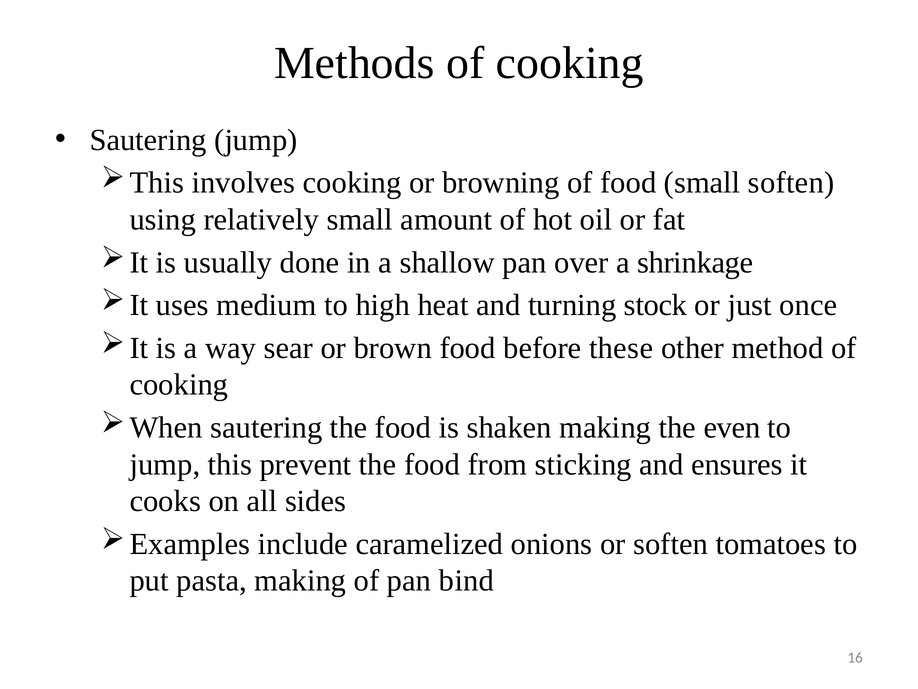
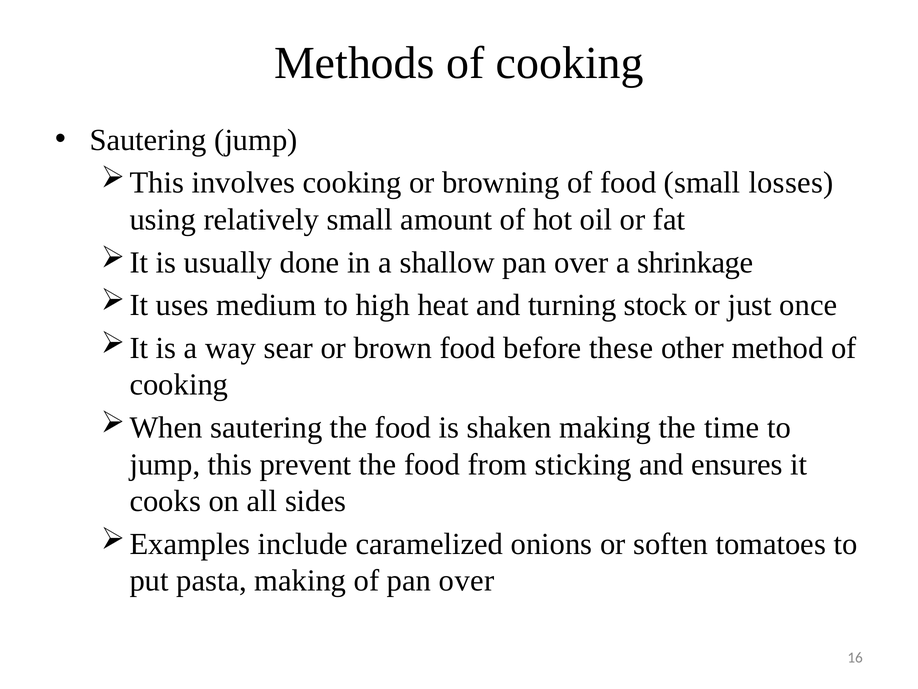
small soften: soften -> losses (791, 183)
even: even -> time (732, 427)
of pan bind: bind -> over (467, 580)
